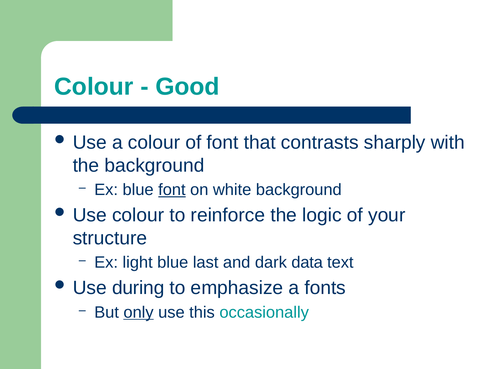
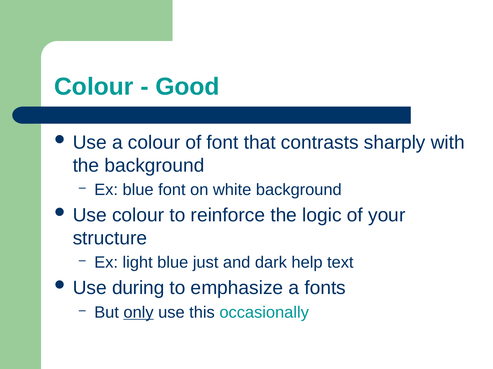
font underline: present -> none (172, 190)
last: last -> just (206, 263)
data: data -> help (307, 263)
